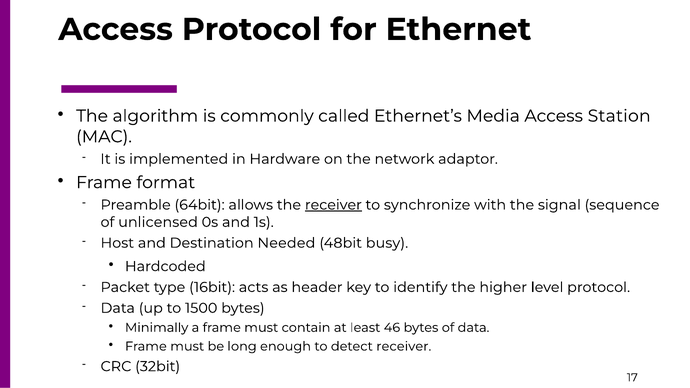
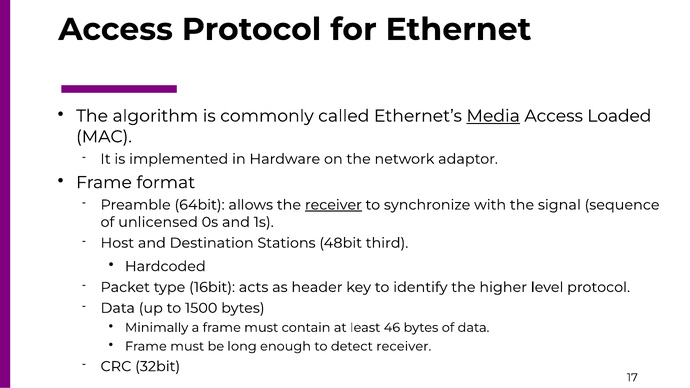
Media underline: none -> present (493, 116)
Station: Station -> Loaded (619, 116)
Needed: Needed -> Stations (286, 243)
busy: busy -> third (387, 243)
